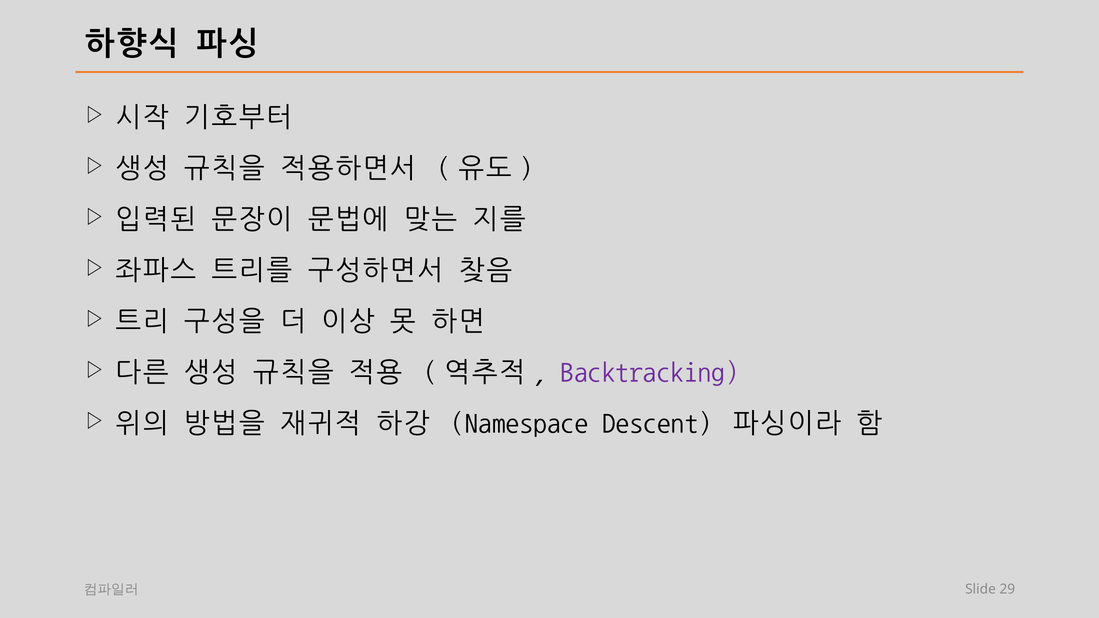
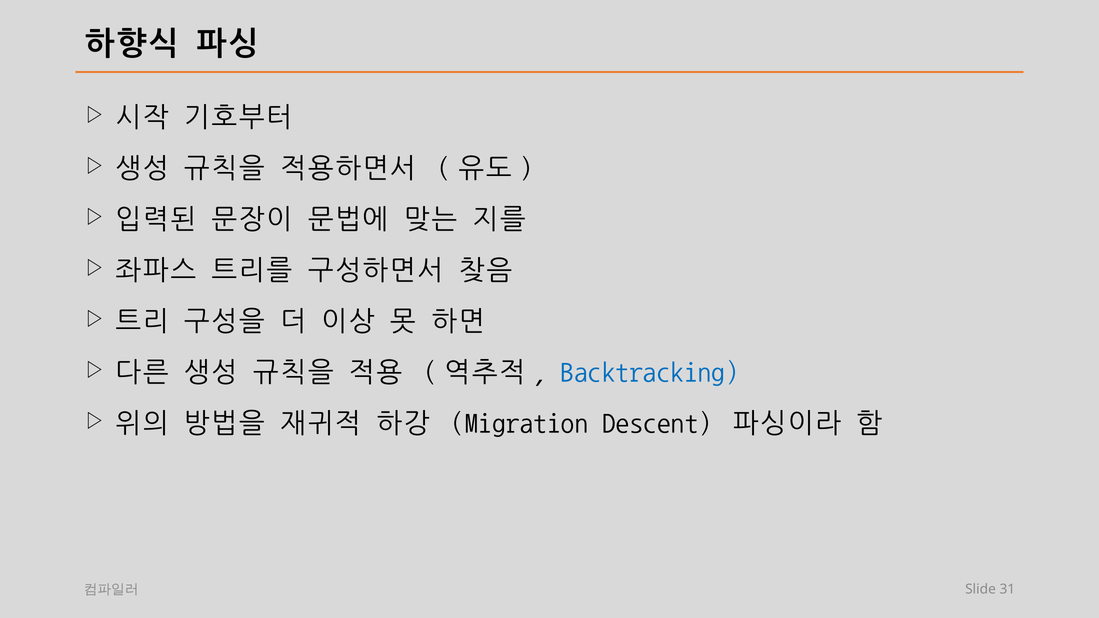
Backtracking colour: purple -> blue (650, 372)
Namespace: Namespace -> Migration (520, 423)
29: 29 -> 31 (1007, 589)
